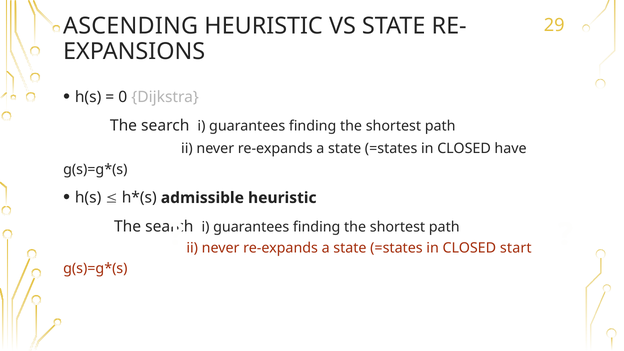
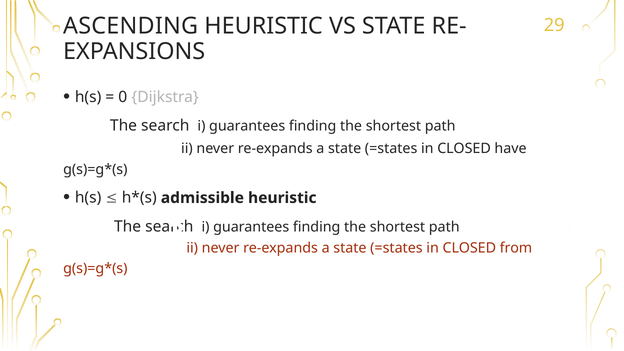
start: start -> from (516, 248)
